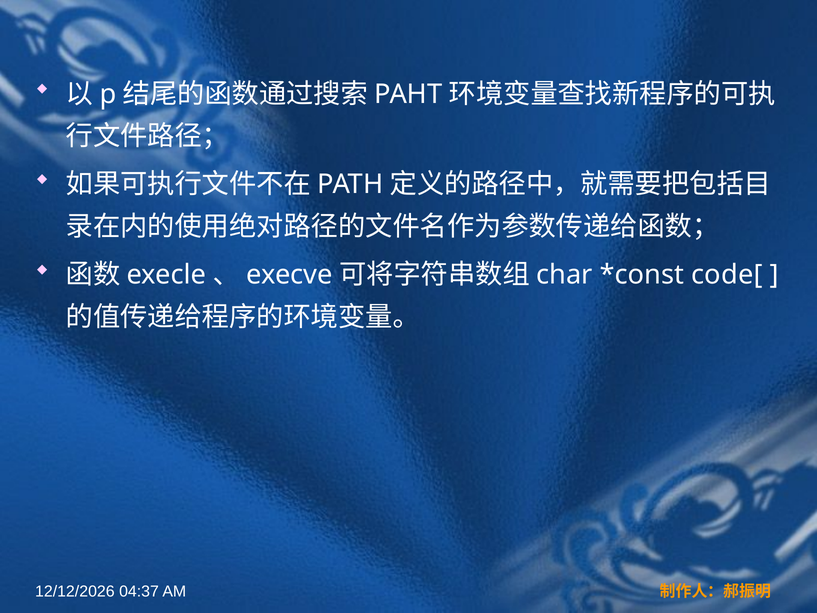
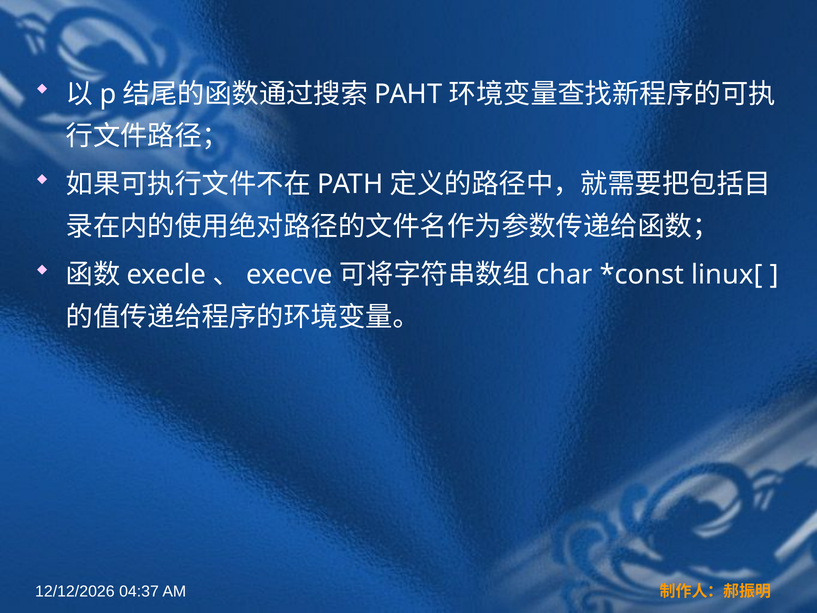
code[: code[ -> linux[ (727, 275)
